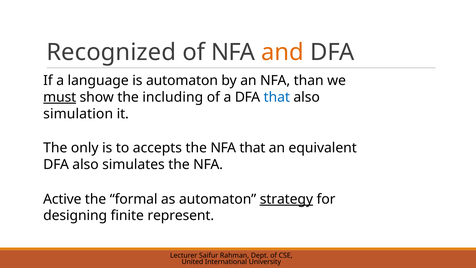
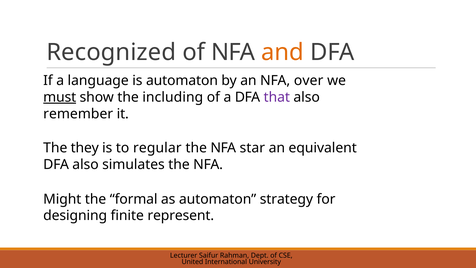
than: than -> over (309, 80)
that colour: blue -> purple (277, 97)
simulation: simulation -> remember (78, 114)
only: only -> they (85, 148)
accepts: accepts -> regular (157, 148)
NFA that: that -> star (252, 148)
Active: Active -> Might (62, 199)
strategy underline: present -> none (286, 199)
